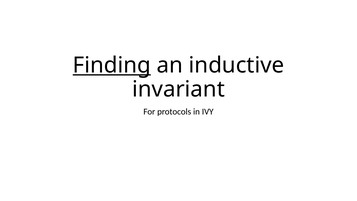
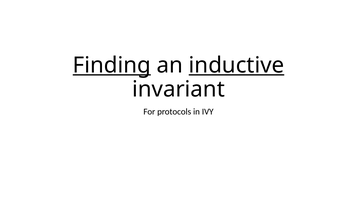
inductive underline: none -> present (236, 65)
